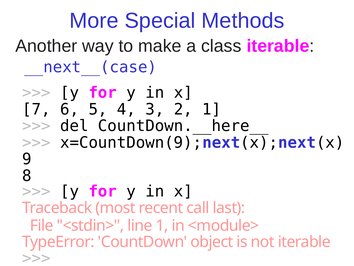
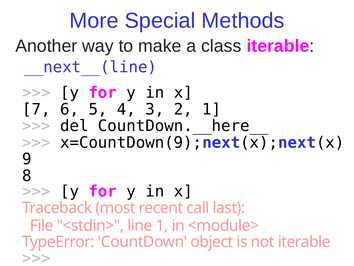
__next__(case: __next__(case -> __next__(line (91, 67)
